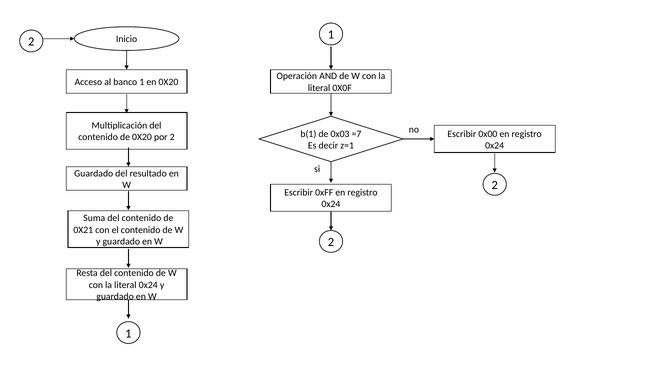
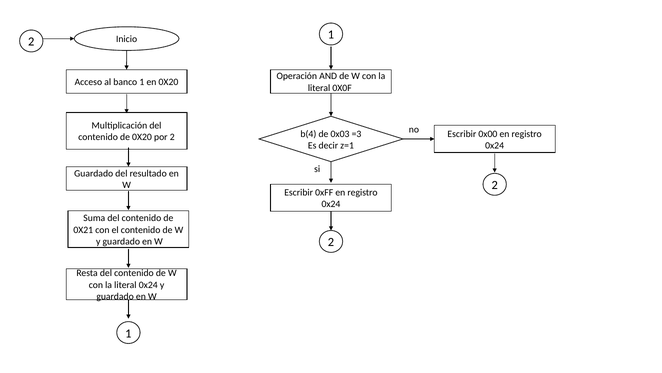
b(1: b(1 -> b(4 (308, 134)
=7: =7 -> =3 (357, 134)
